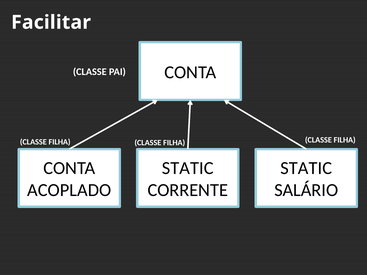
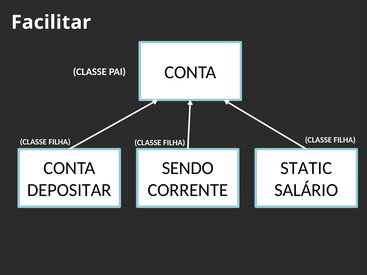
STATIC: STATIC -> SENDO (188, 168)
ACOPLADO: ACOPLADO -> DEPOSITAR (69, 190)
